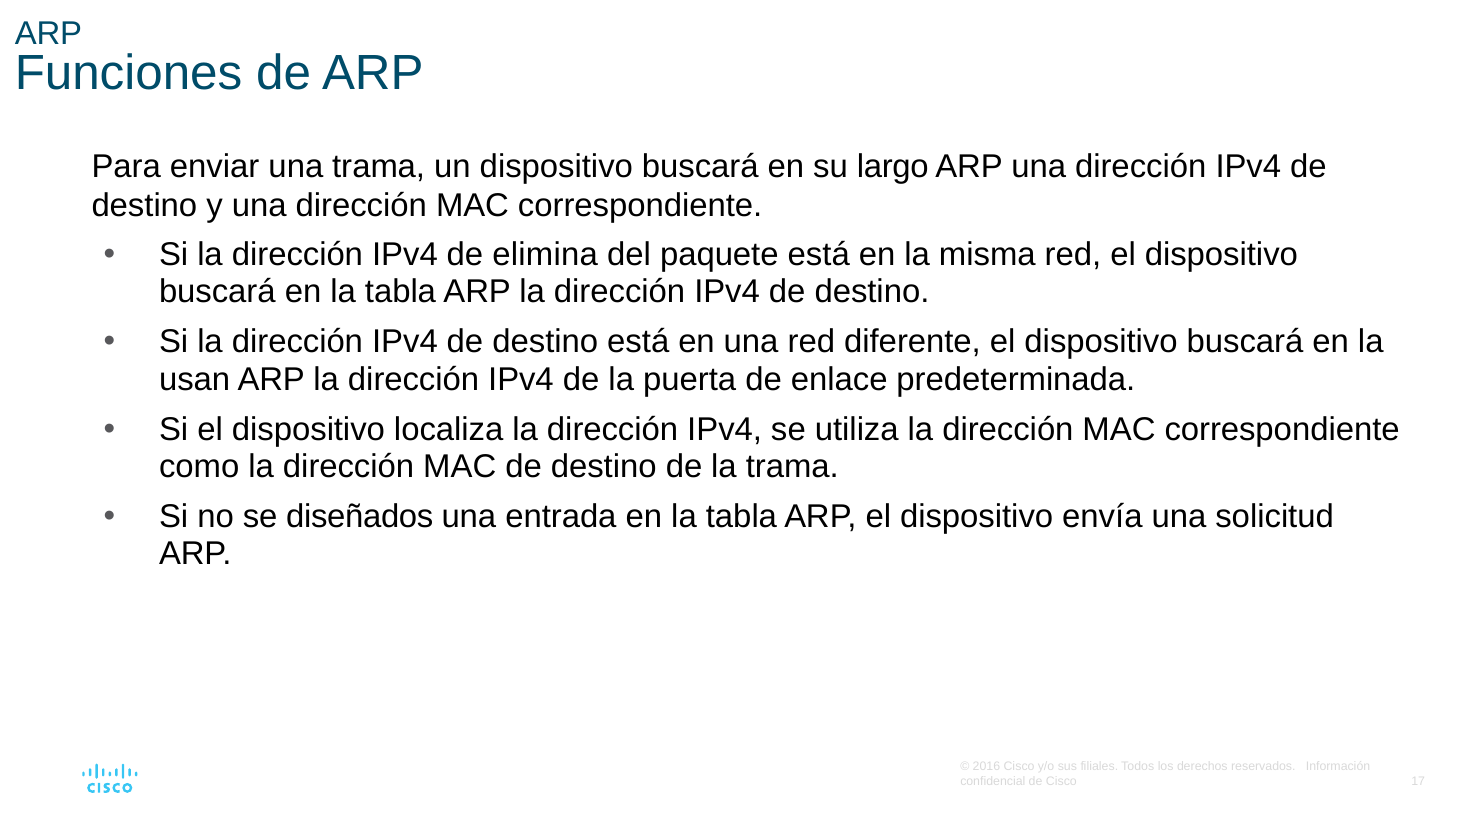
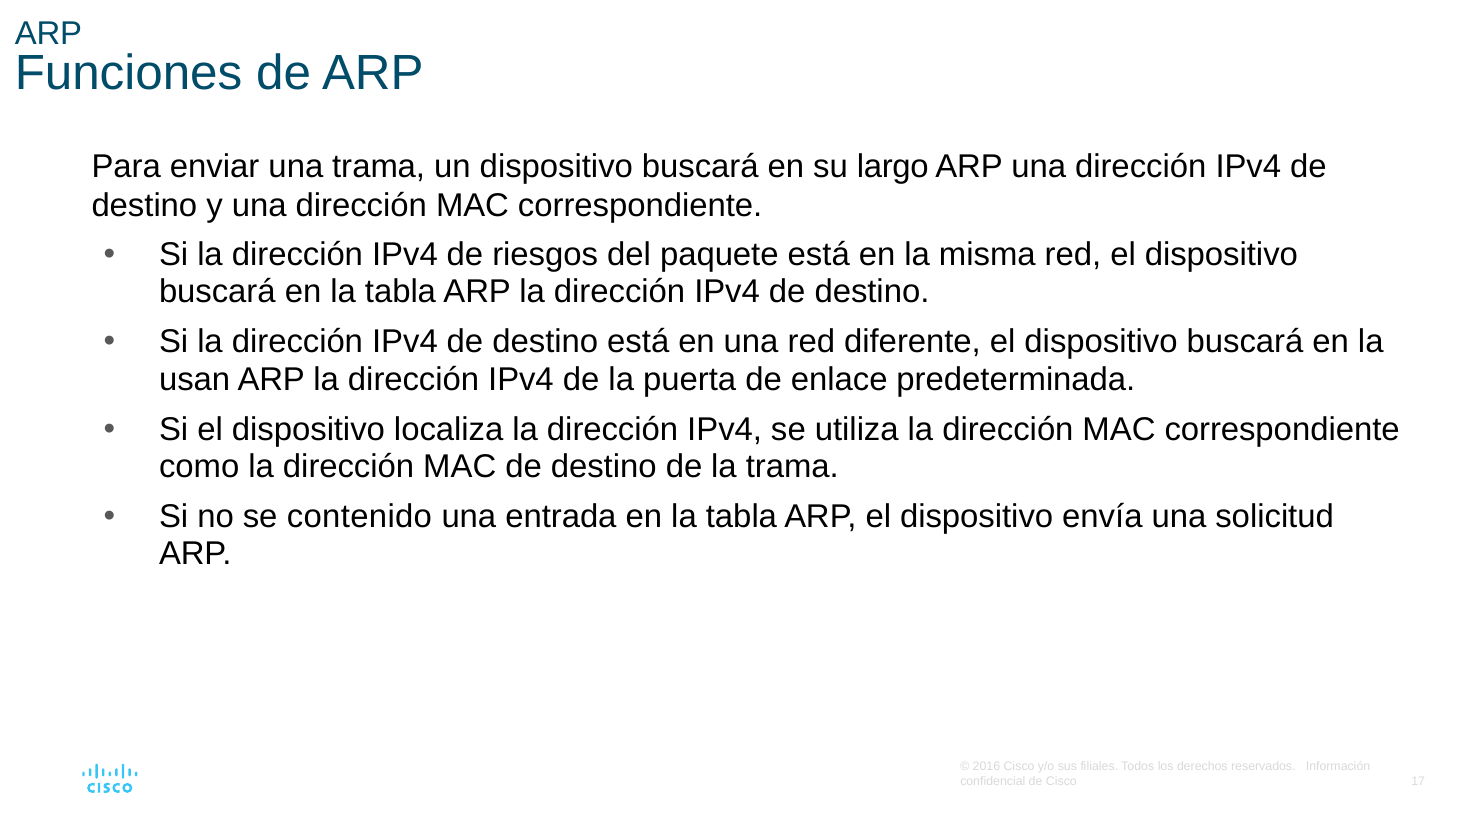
elimina: elimina -> riesgos (545, 255)
diseñados: diseñados -> contenido (359, 517)
